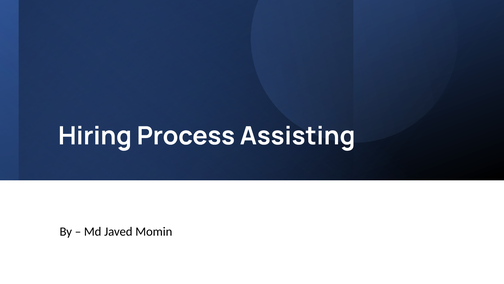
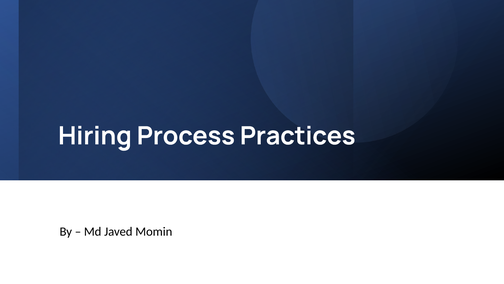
Assisting: Assisting -> Practices (298, 136)
